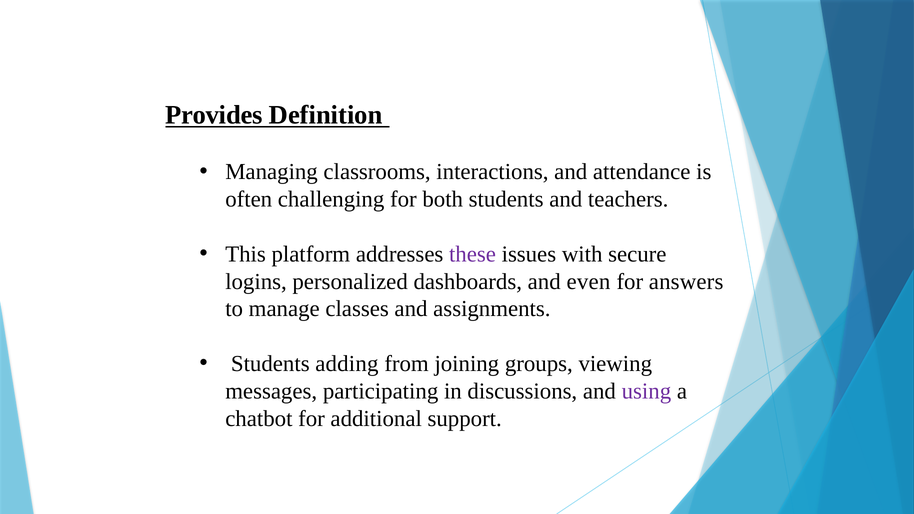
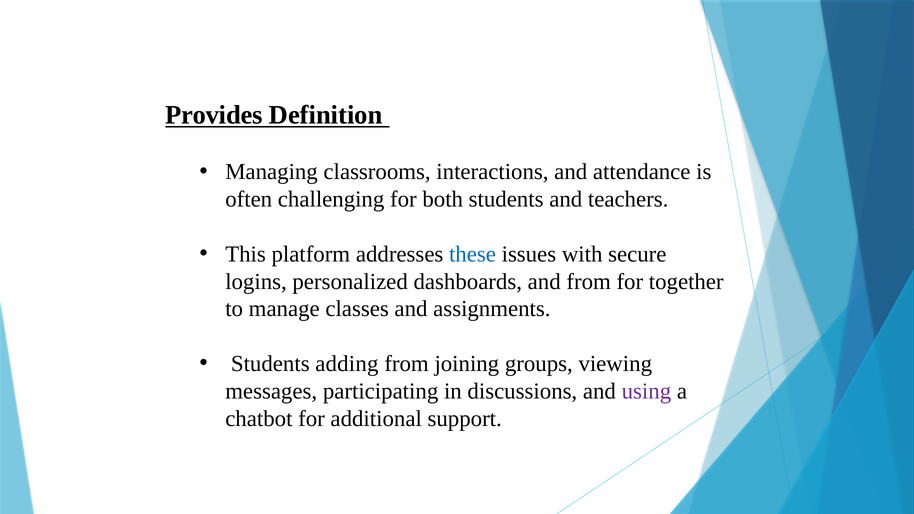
these colour: purple -> blue (472, 254)
and even: even -> from (589, 282)
answers: answers -> together (686, 282)
